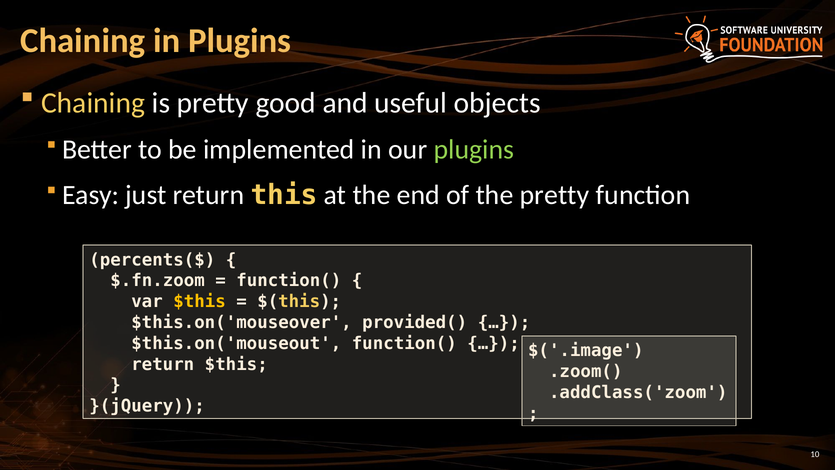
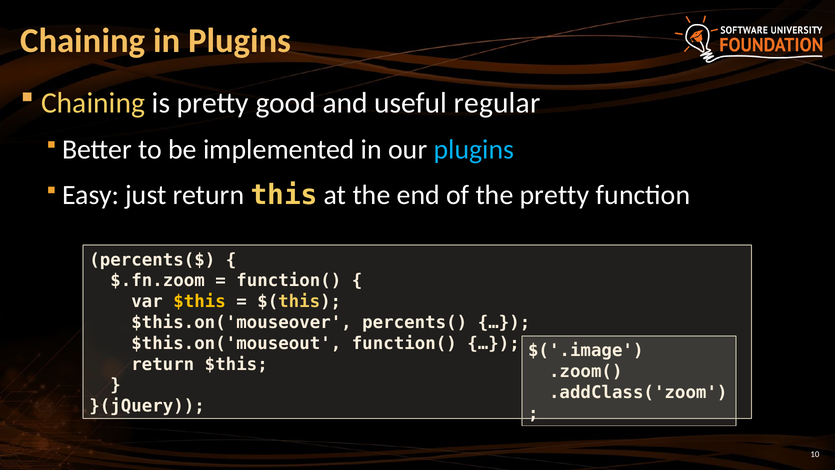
objects: objects -> regular (497, 103)
plugins colour: light green -> light blue (474, 149)
provided(: provided( -> percents( (415, 322)
